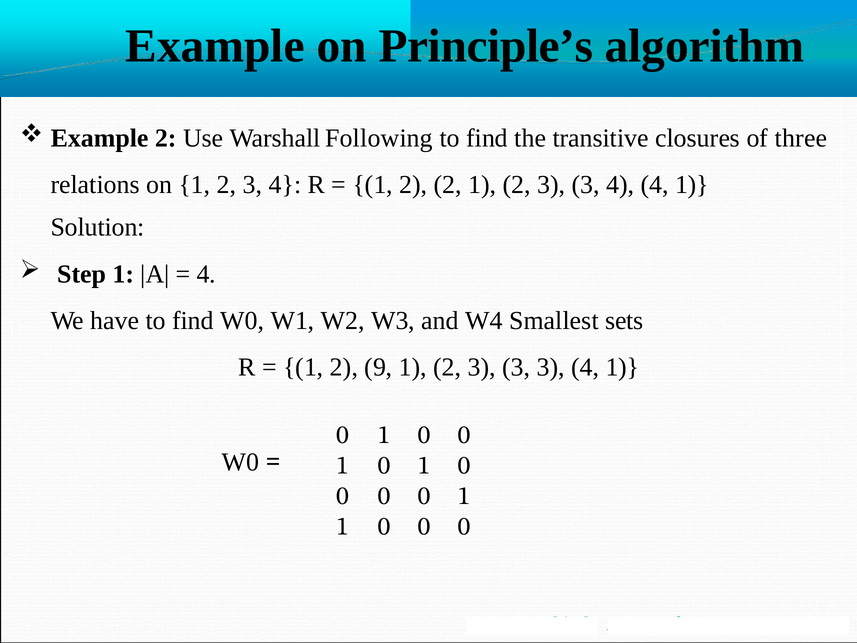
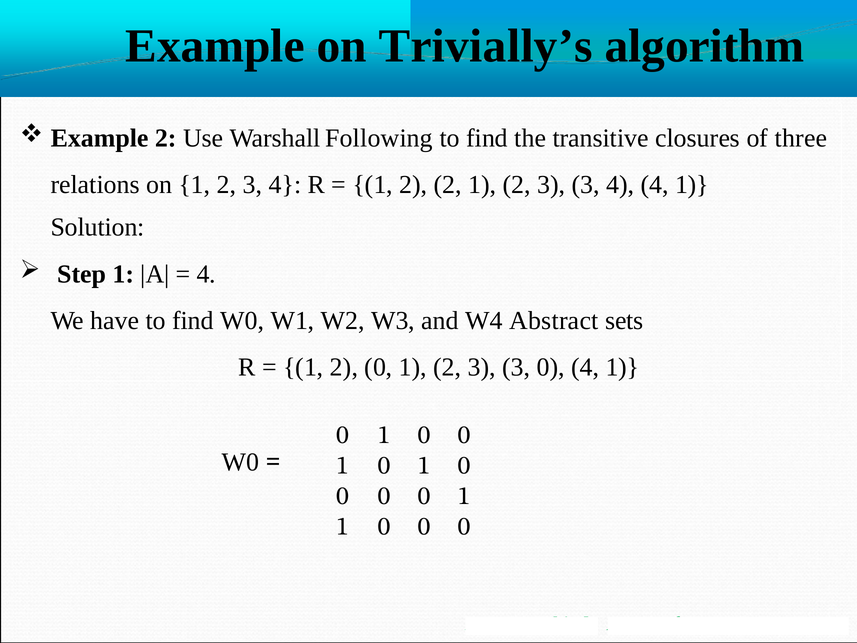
Principle’s: Principle’s -> Trivially’s (486, 46)
Smallest: Smallest -> Abstract (554, 320)
2 9: 9 -> 0 (378, 367)
3 3 3: 3 -> 0 (551, 367)
